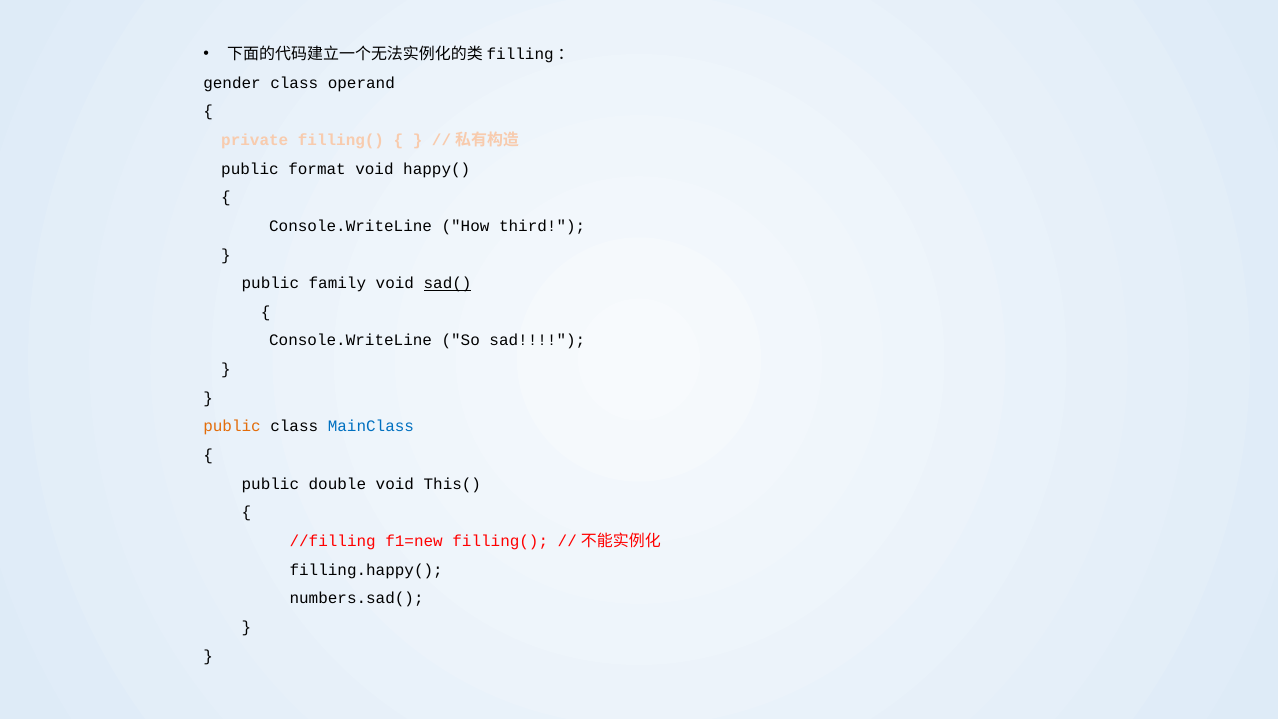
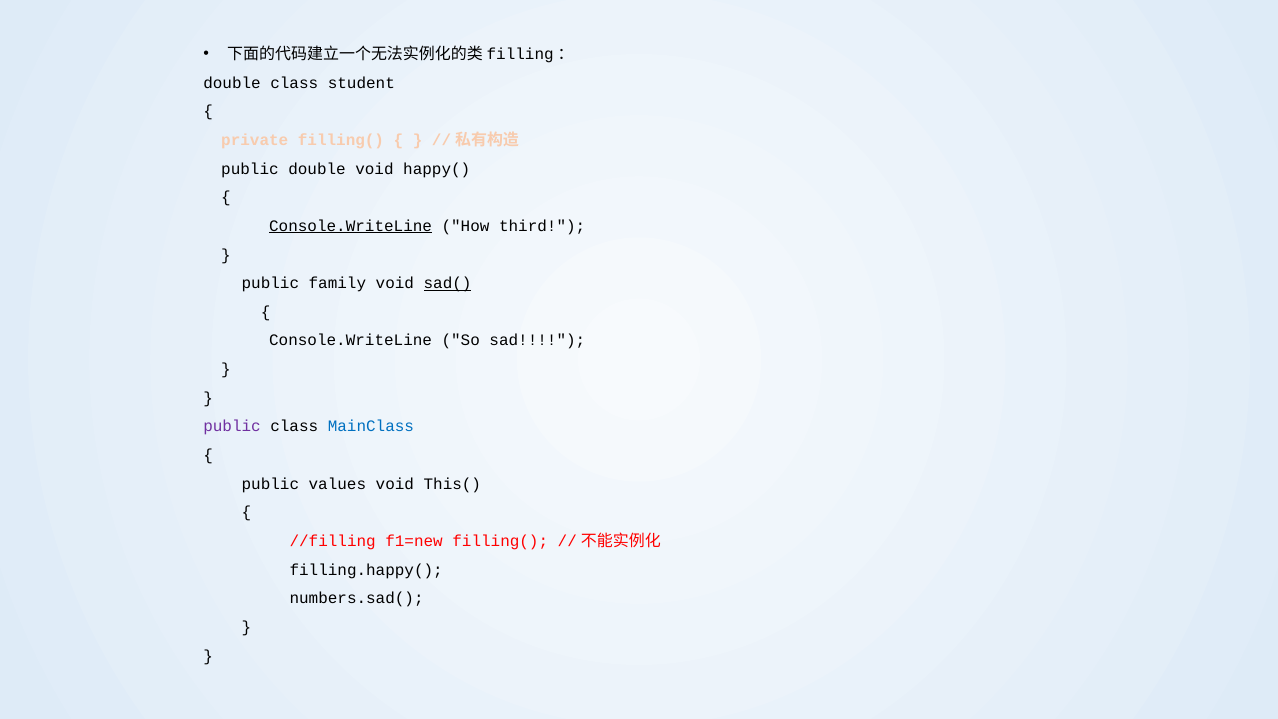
gender: gender -> double (232, 83)
operand: operand -> student (361, 83)
public format: format -> double (317, 169)
Console.WriteLine underline: none -> present (351, 226)
public colour: orange -> purple (232, 427)
double: double -> values (337, 484)
